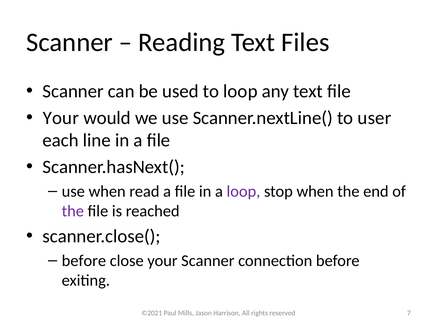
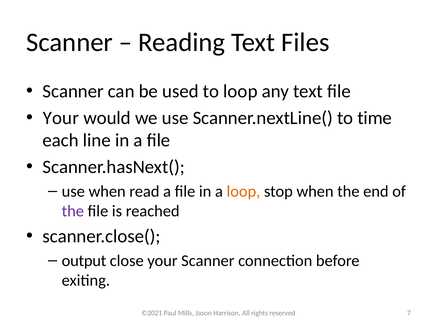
user: user -> time (375, 118)
loop colour: purple -> orange (243, 191)
before: before -> output (84, 260)
